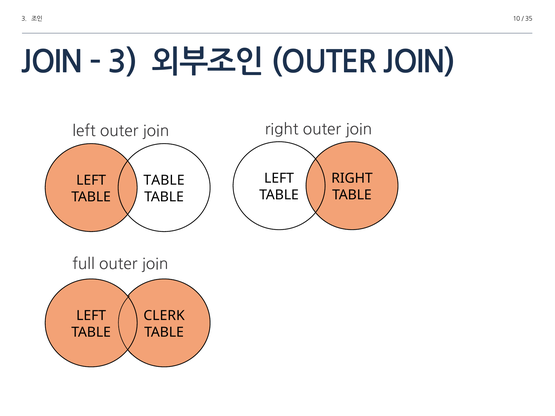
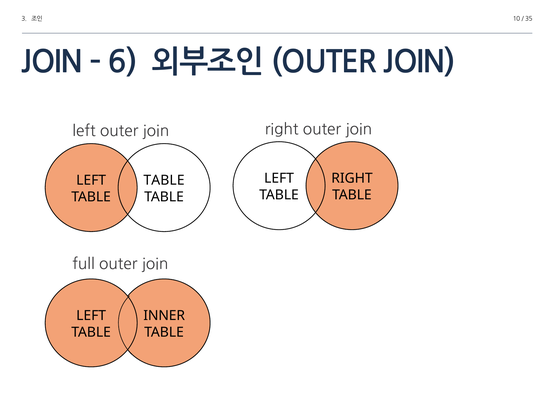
3: 3 -> 6 (123, 62)
CLERK: CLERK -> INNER (164, 316)
